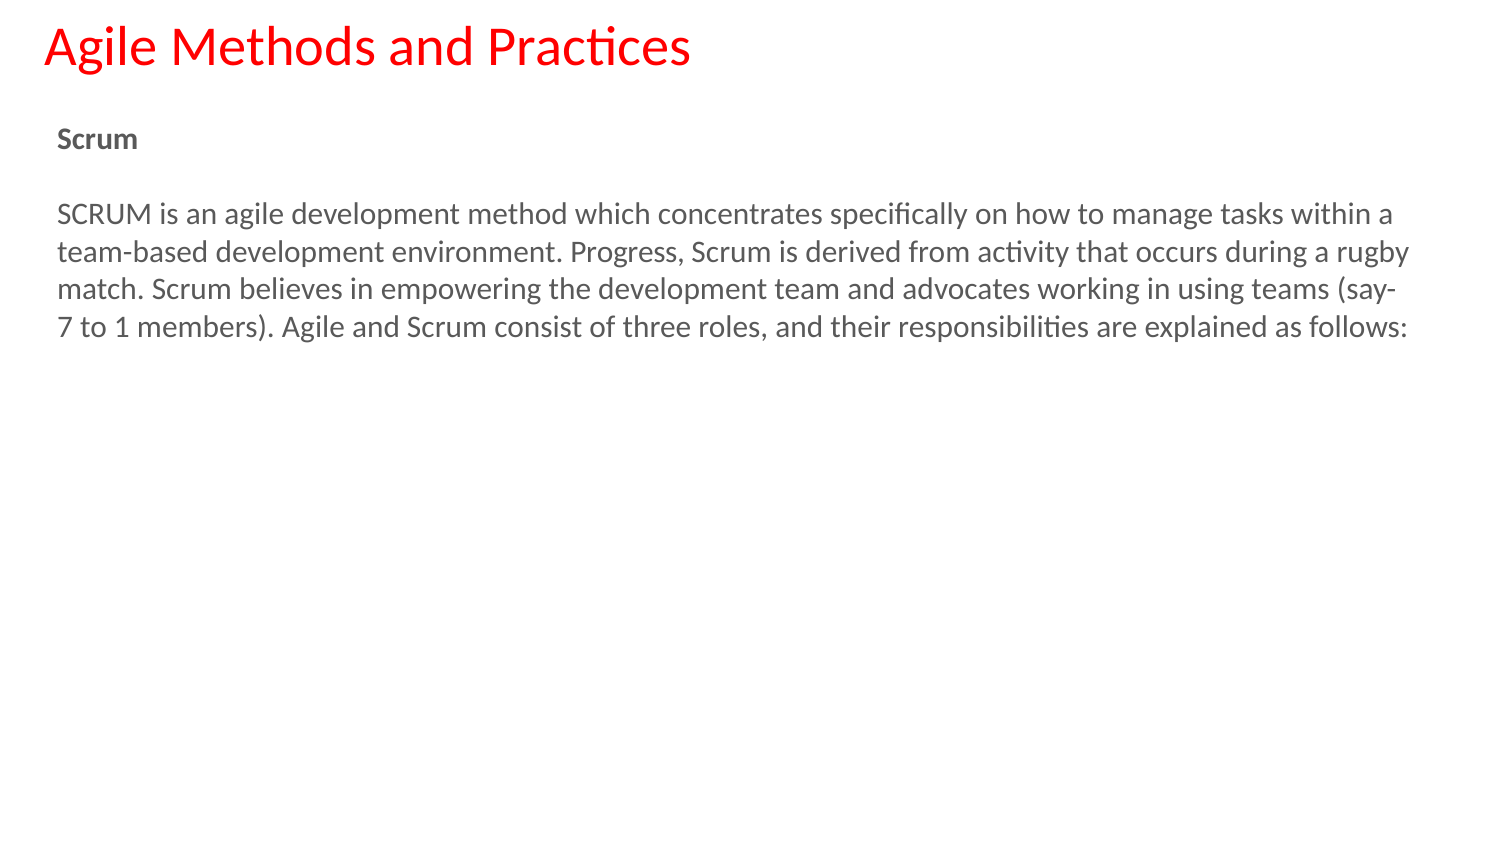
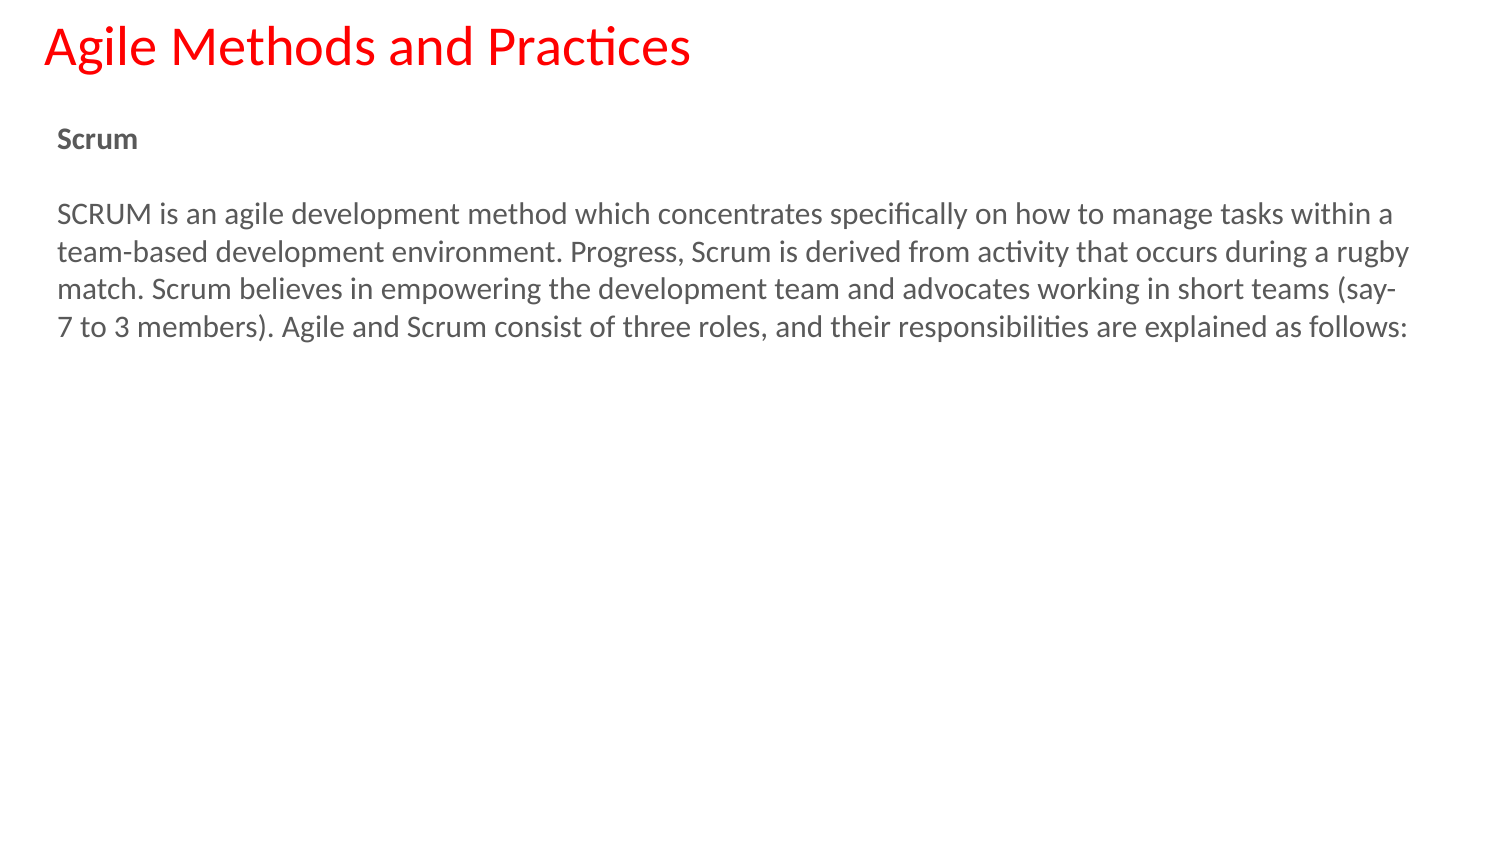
using: using -> short (1211, 290)
1: 1 -> 3 (122, 327)
